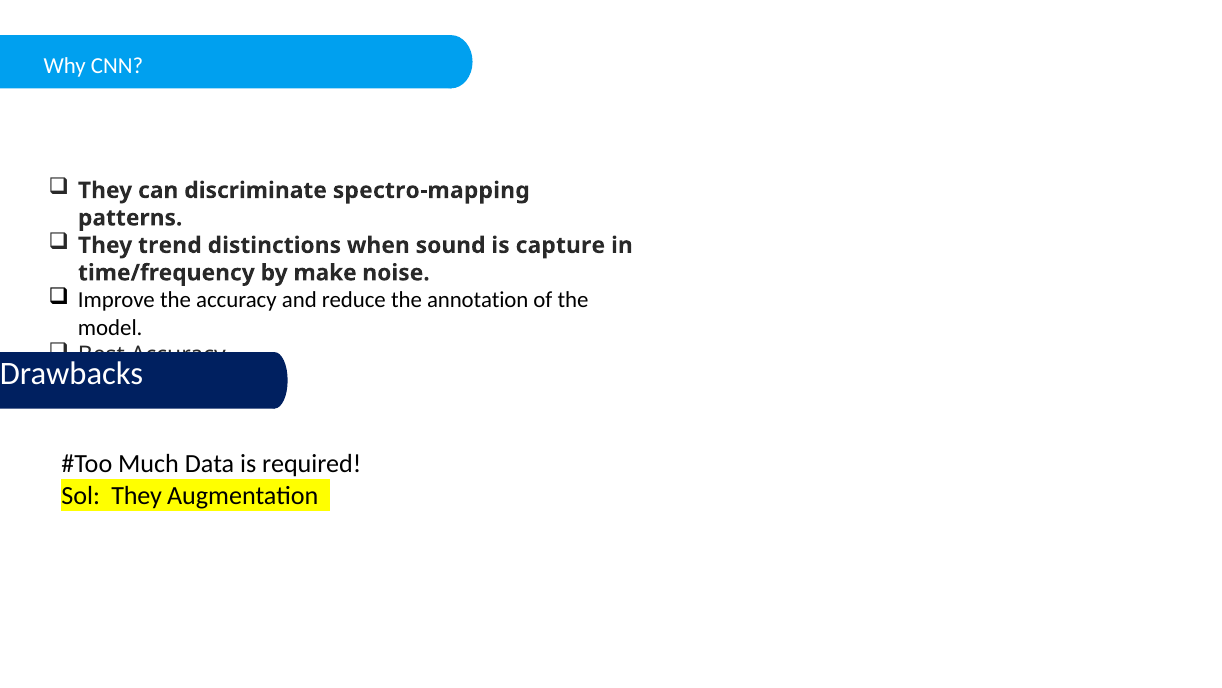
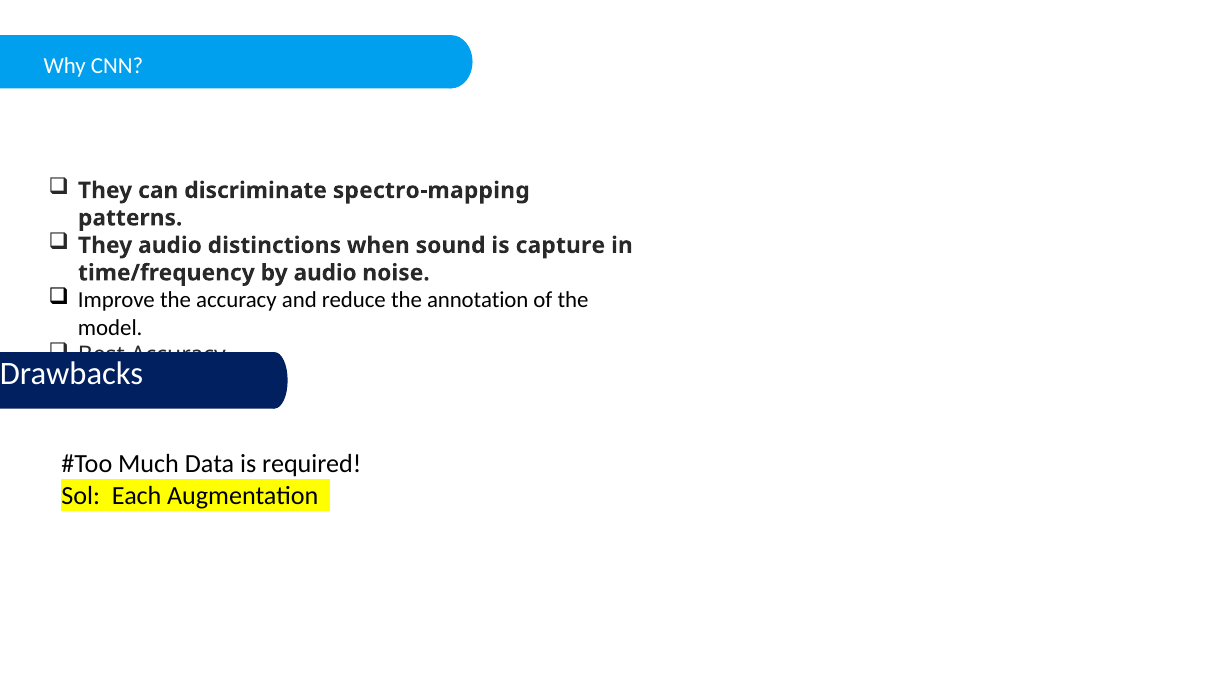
They trend: trend -> audio (170, 245)
by make: make -> audio (325, 273)
Sol They: They -> Each (137, 495)
